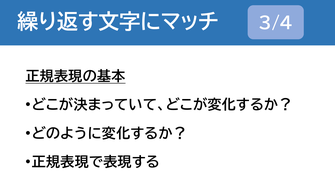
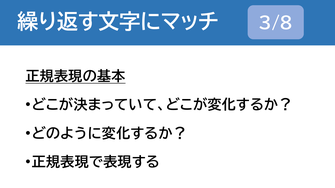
3/4: 3/4 -> 3/8 (276, 23)
